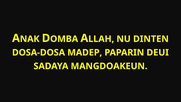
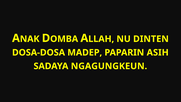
DEUI: DEUI -> ASIH (158, 52)
MANGDOAKEUN: MANGDOAKEUN -> NGAGUNGKEUN (109, 66)
